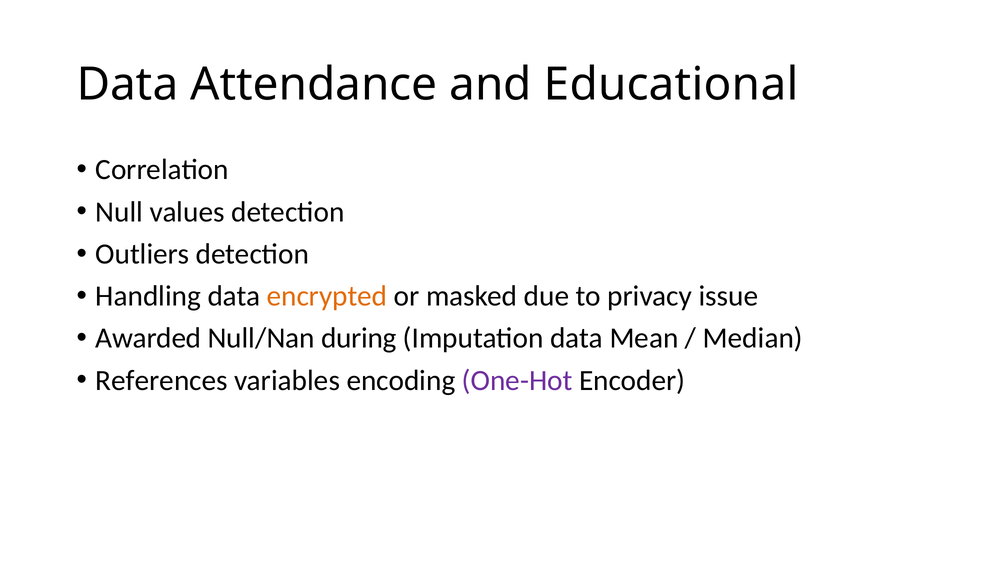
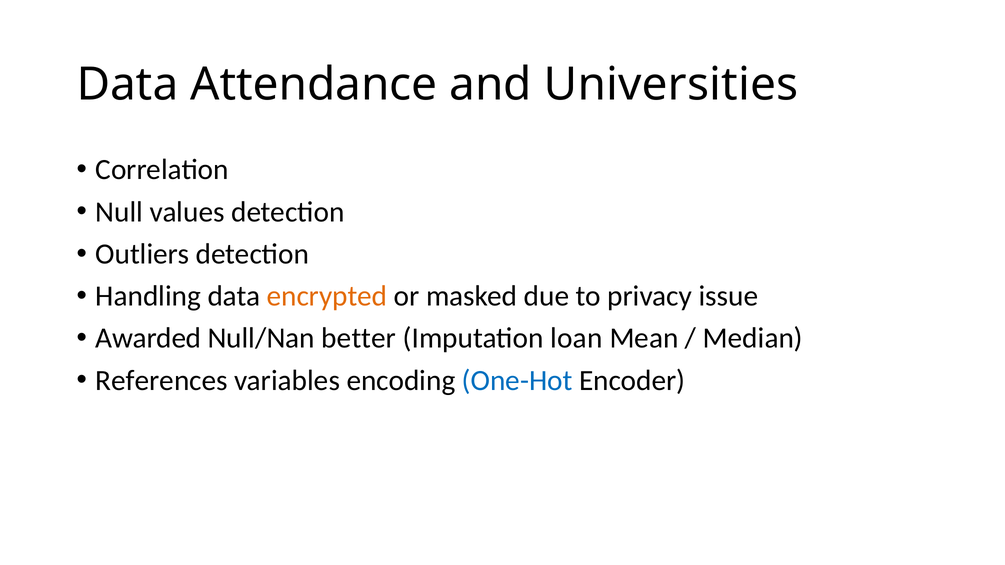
Educational: Educational -> Universities (671, 84)
during: during -> better (359, 338)
Imputation data: data -> loan (576, 338)
One-Hot colour: purple -> blue (517, 381)
